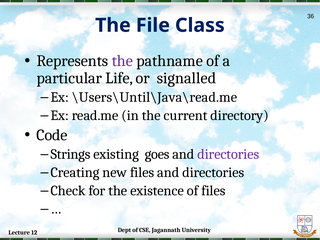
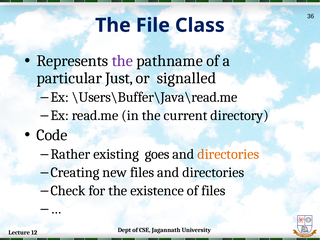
Life: Life -> Just (119, 78)
\Users\Until\Java\read.me: \Users\Until\Java\read.me -> \Users\Buffer\Java\read.me (155, 97)
Strings: Strings -> Rather (70, 154)
directories colour: purple -> orange (228, 154)
